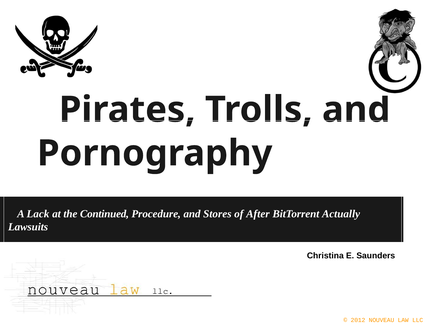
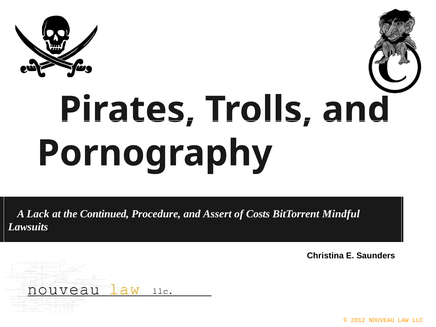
Stores: Stores -> Assert (217, 214)
After: After -> Costs (258, 214)
Actually: Actually -> Mindful (341, 214)
